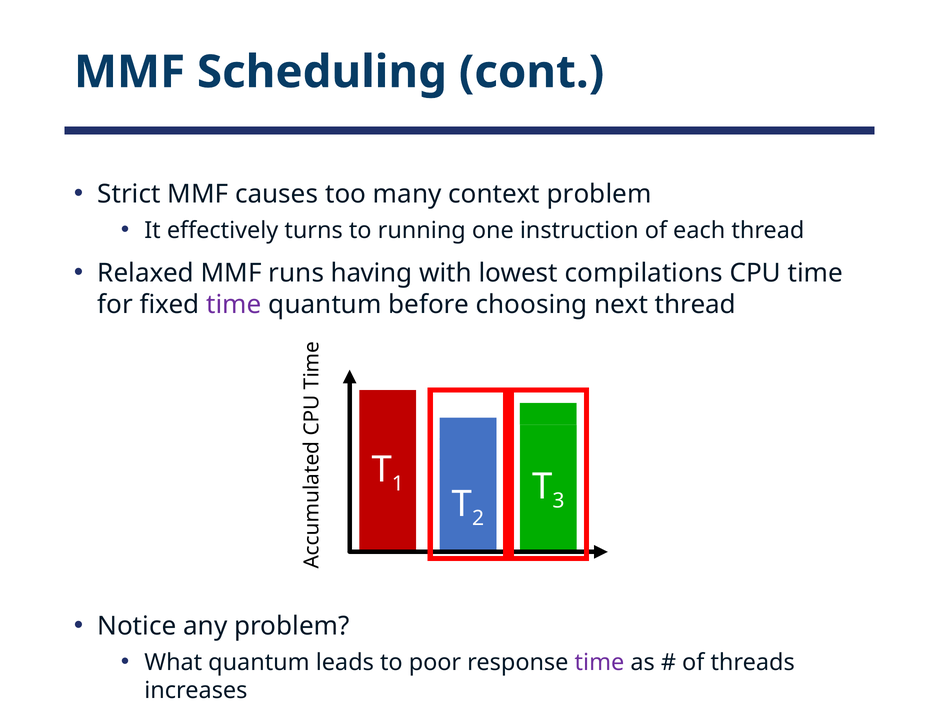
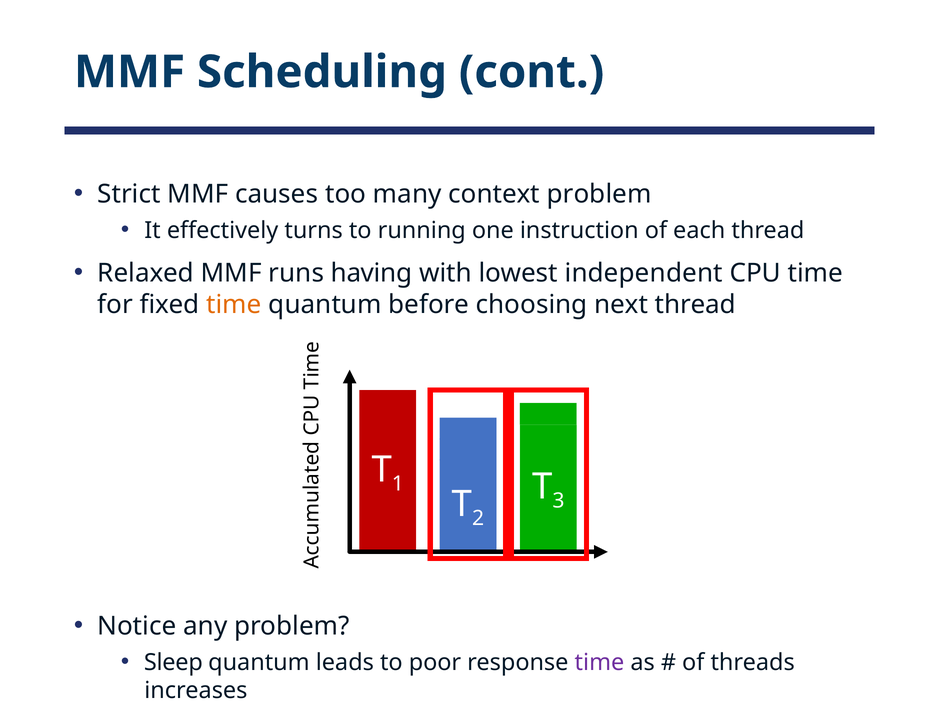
compilations: compilations -> independent (644, 273)
time colour: purple -> orange (234, 305)
What: What -> Sleep (173, 663)
